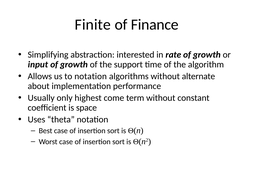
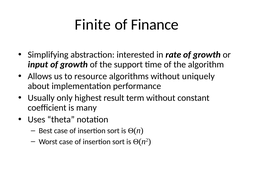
to notation: notation -> resource (91, 76)
alternate: alternate -> uniquely (198, 76)
come: come -> result (114, 98)
space: space -> many (86, 108)
